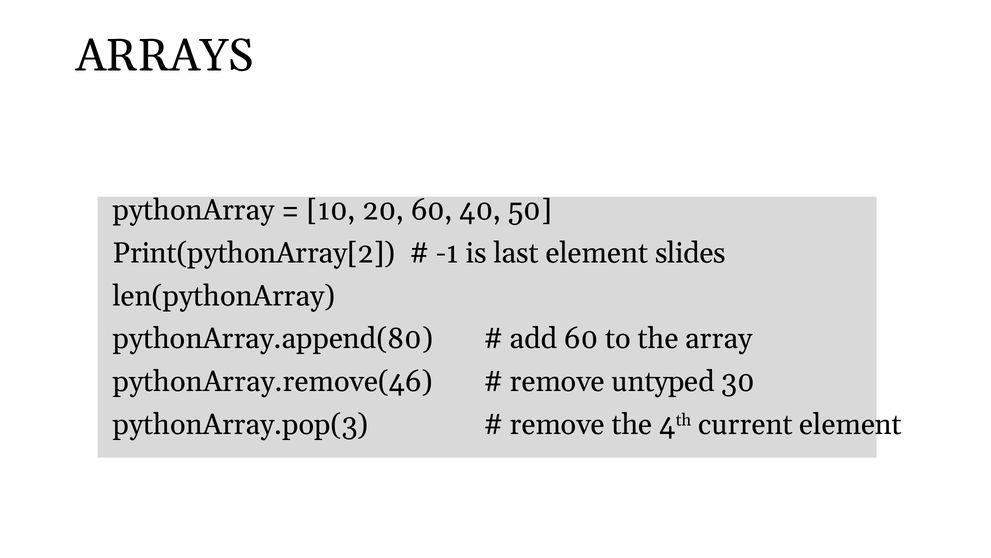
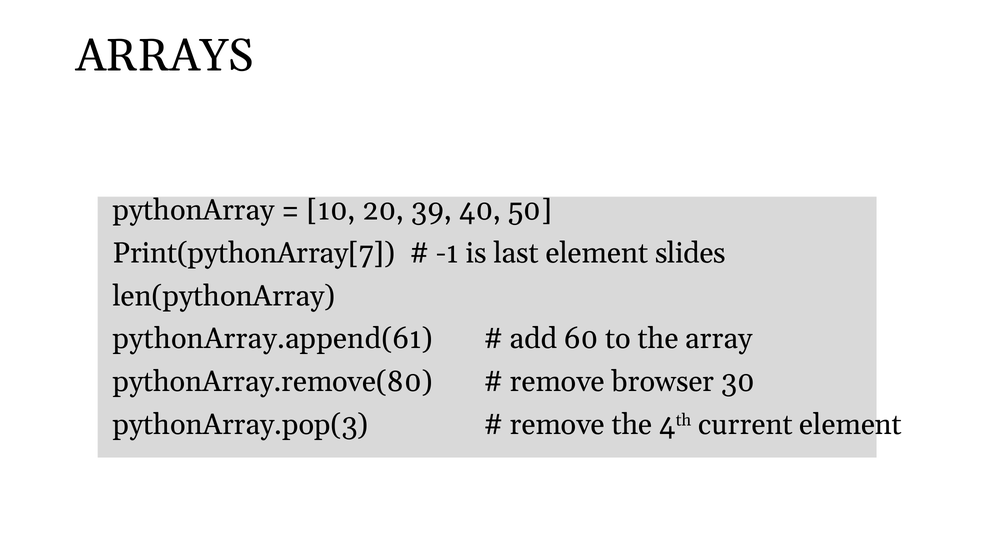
20 60: 60 -> 39 (432, 210)
Print(pythonArray[2: Print(pythonArray[2 -> Print(pythonArray[7 (254, 253)
pythonArray.append(80: pythonArray.append(80 -> pythonArray.append(61 (273, 339)
pythonArray.remove(46: pythonArray.remove(46 -> pythonArray.remove(80 (273, 381)
untyped: untyped -> browser (663, 381)
